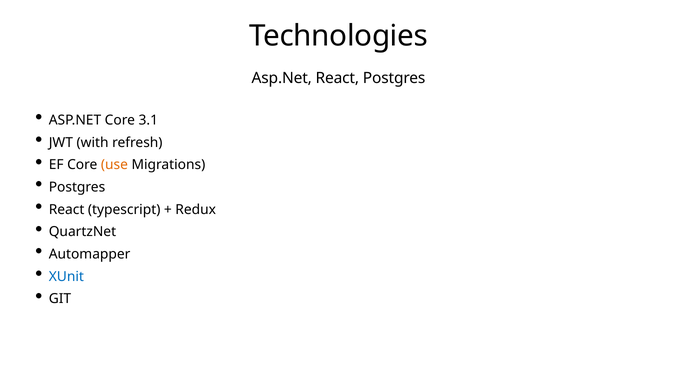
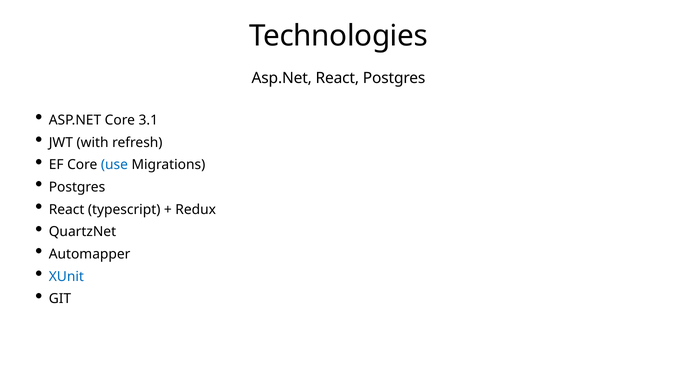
use colour: orange -> blue (114, 165)
